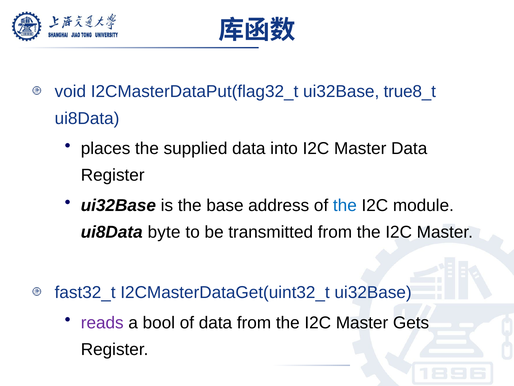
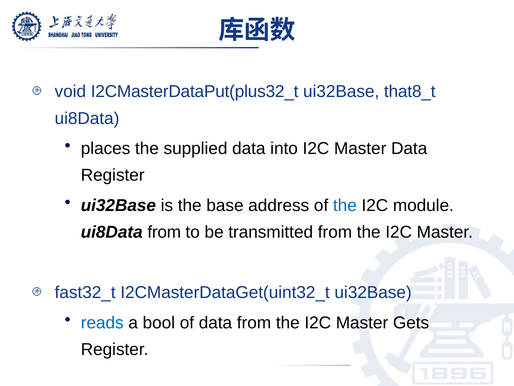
I2CMasterDataPut(flag32_t: I2CMasterDataPut(flag32_t -> I2CMasterDataPut(plus32_t (195, 91)
true8_t: true8_t -> that8_t (410, 91)
ui8Data byte: byte -> from (164, 232)
reads colour: purple -> blue (102, 322)
